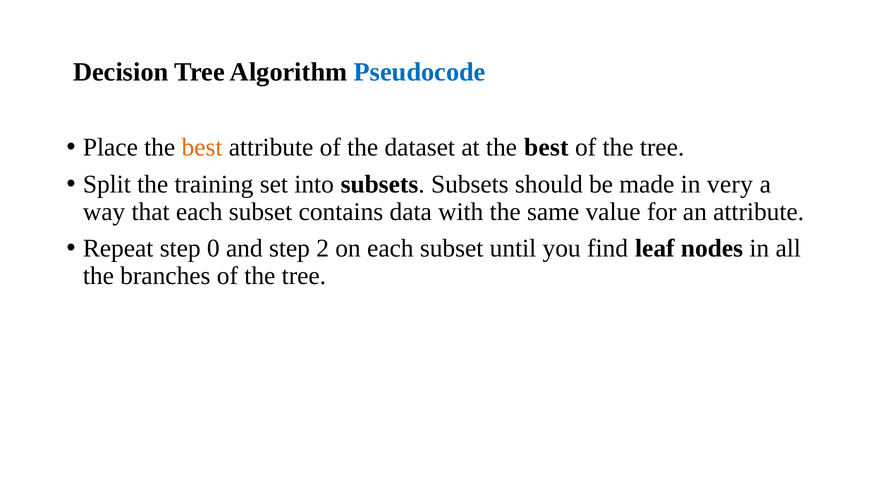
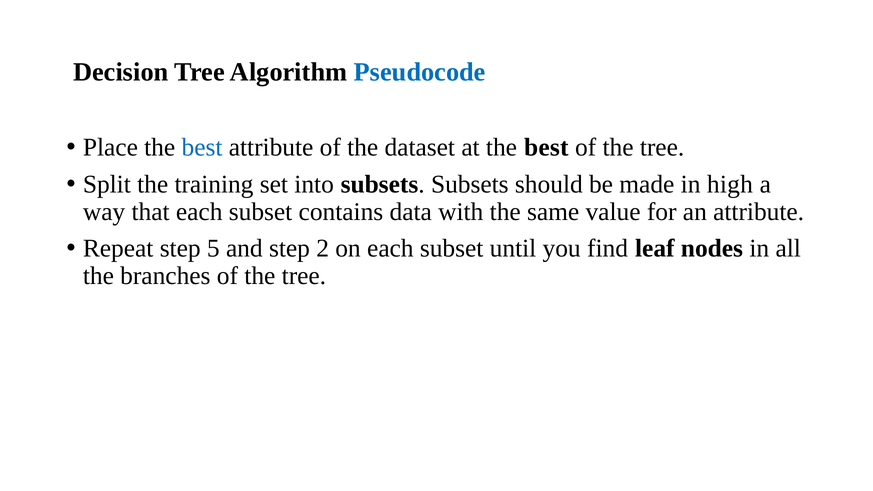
best colour: orange -> blue (202, 148)
very: very -> high (730, 184)
0: 0 -> 5 (213, 248)
